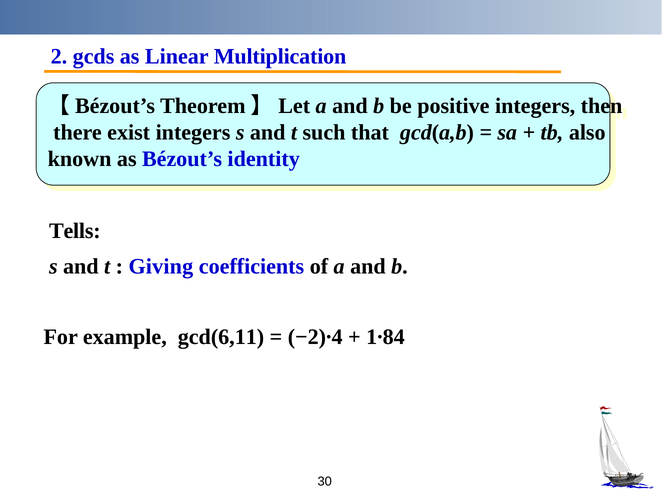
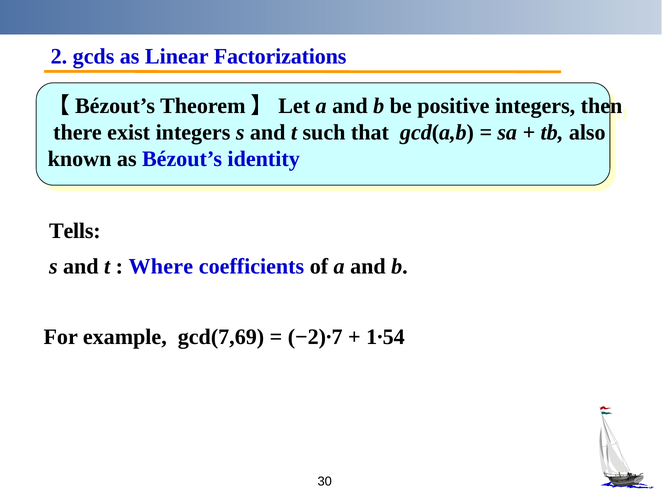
Multiplication: Multiplication -> Factorizations (280, 56)
Giving: Giving -> Where (161, 266)
gcd(6,11: gcd(6,11 -> gcd(7,69 (221, 337)
−2)∙4: −2)∙4 -> −2)∙7 (315, 337)
1∙84: 1∙84 -> 1∙54 (385, 337)
